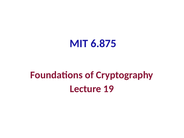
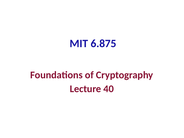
19: 19 -> 40 (109, 89)
